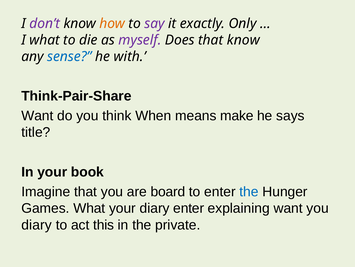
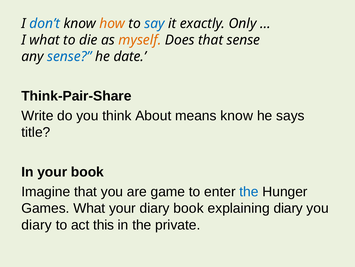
don’t colour: purple -> blue (45, 24)
say colour: purple -> blue (154, 24)
myself colour: purple -> orange (140, 40)
that know: know -> sense (243, 40)
with: with -> date (130, 56)
Want: Want -> Write (37, 115)
When: When -> About (153, 115)
means make: make -> know (237, 115)
board: board -> game (168, 191)
diary enter: enter -> book (189, 208)
explaining want: want -> diary (288, 208)
